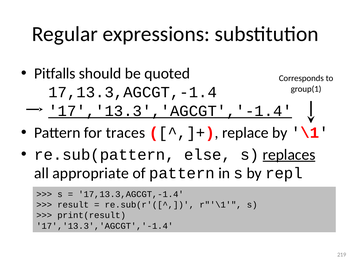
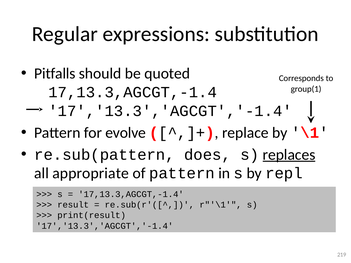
17','13.3','AGCGT','-1.4 underline: present -> none (170, 111)
traces: traces -> evolve (126, 133)
else: else -> does (208, 155)
